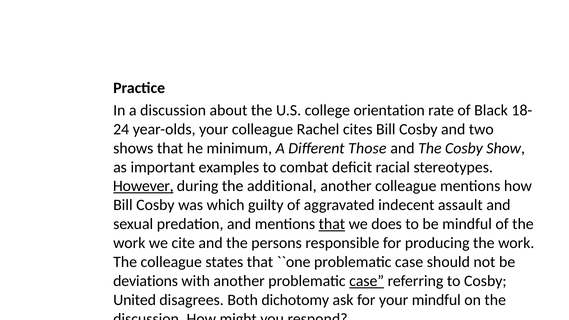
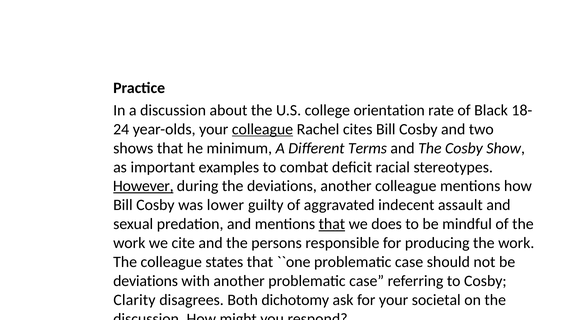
colleague underline: none -> present (262, 129)
Those: Those -> Terms (367, 148)
the additional: additional -> deviations (282, 186)
which: which -> lower (225, 205)
case underline: present -> none (367, 281)
United: United -> Clarity (134, 300)
your mindful: mindful -> societal (436, 300)
